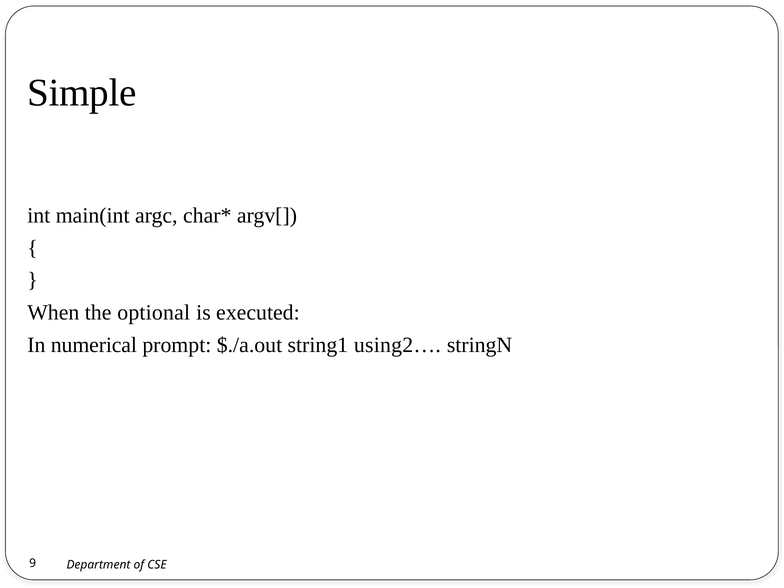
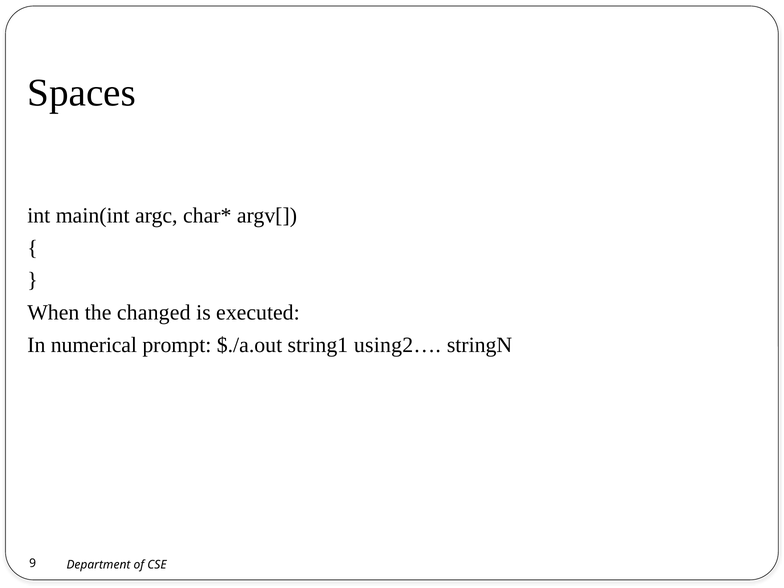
Simple: Simple -> Spaces (82, 93)
optional: optional -> changed (154, 313)
